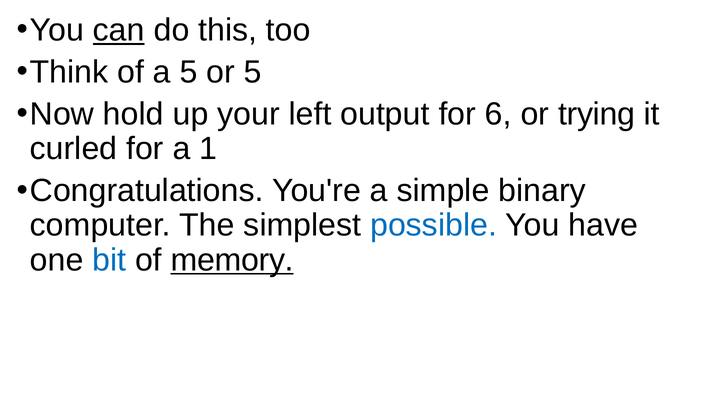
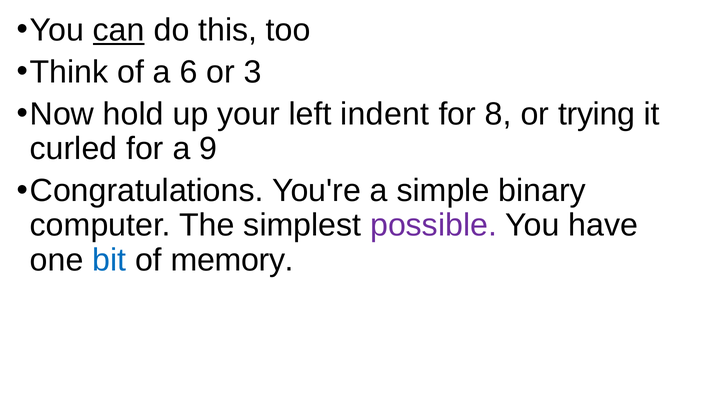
a 5: 5 -> 6 (189, 72)
or 5: 5 -> 3 (253, 72)
output: output -> indent (385, 114)
6: 6 -> 8 (498, 114)
1: 1 -> 9 (208, 149)
possible colour: blue -> purple (434, 225)
memory underline: present -> none (232, 260)
